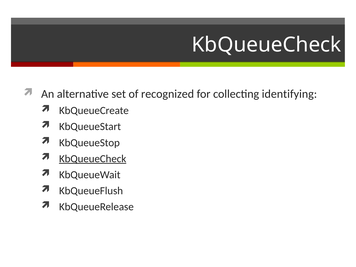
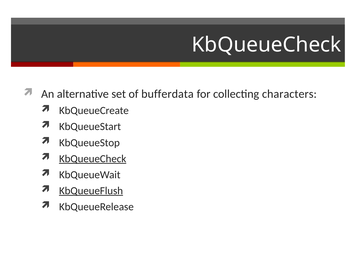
recognized: recognized -> bufferdata (167, 94)
identifying: identifying -> characters (289, 94)
KbQueueFlush underline: none -> present (91, 191)
